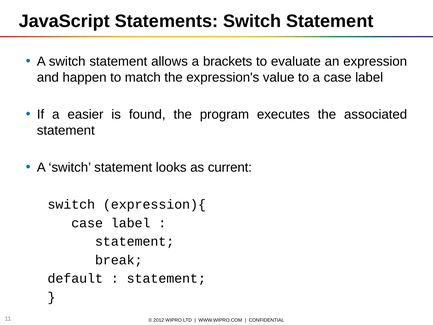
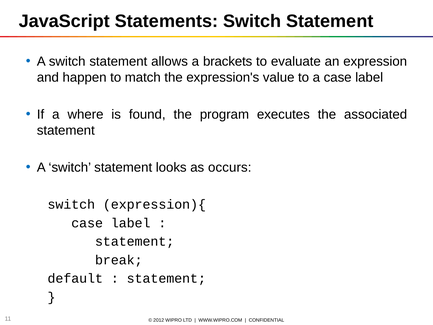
easier: easier -> where (85, 114)
current: current -> occurs (230, 167)
